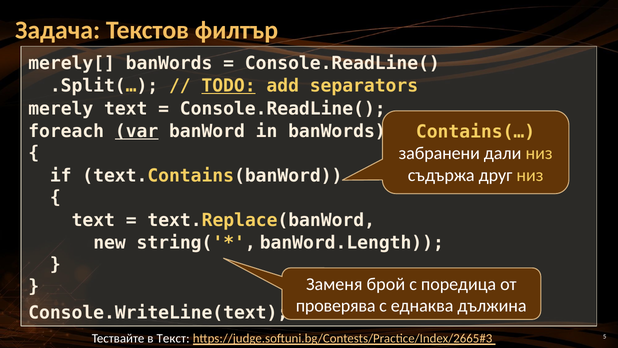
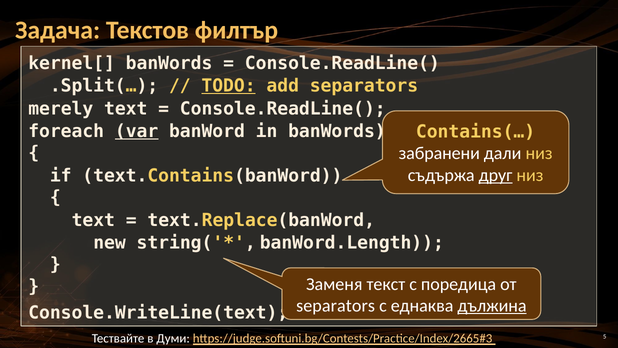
merely[: merely[ -> kernel[ (72, 63)
друг underline: none -> present (496, 175)
брой: брой -> текст (386, 284)
проверява: проверява -> separators (336, 305)
дължина underline: none -> present (492, 305)
Текст: Текст -> Думи (173, 338)
